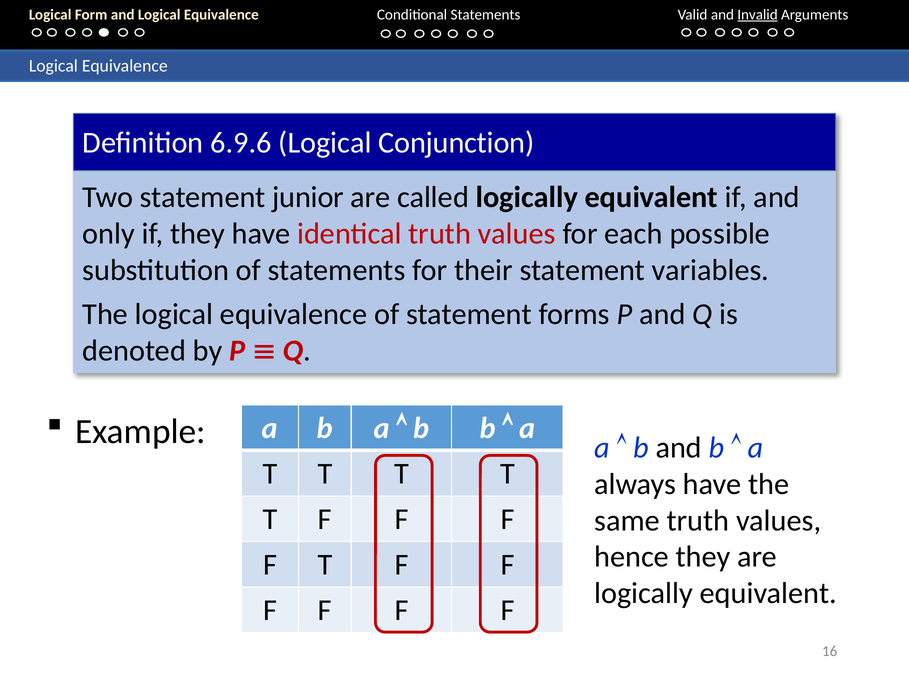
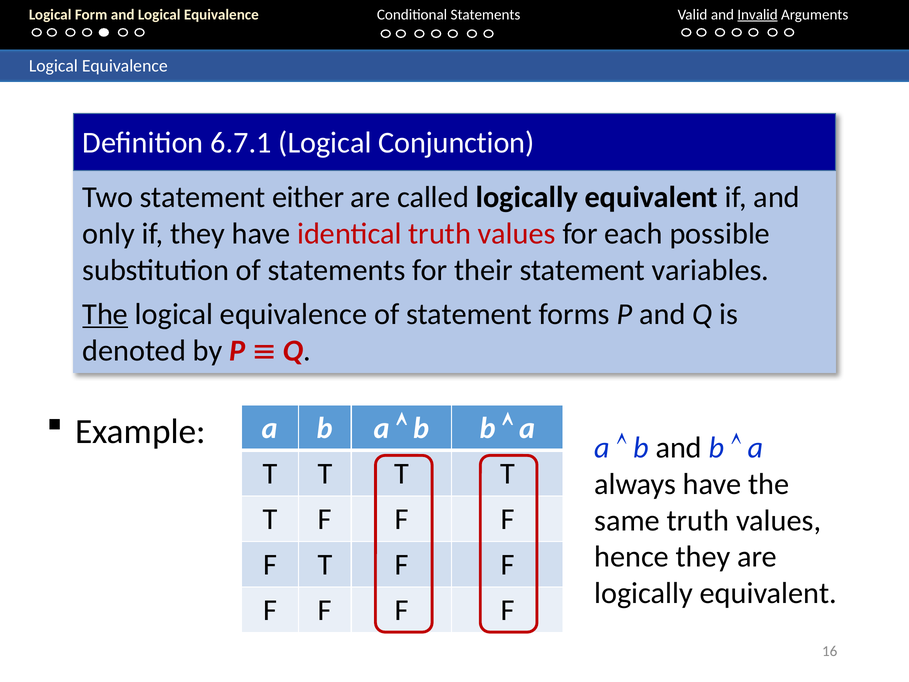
6.9.6: 6.9.6 -> 6.7.1 (241, 143)
junior: junior -> either (308, 197)
The underline: none -> present (105, 314)
